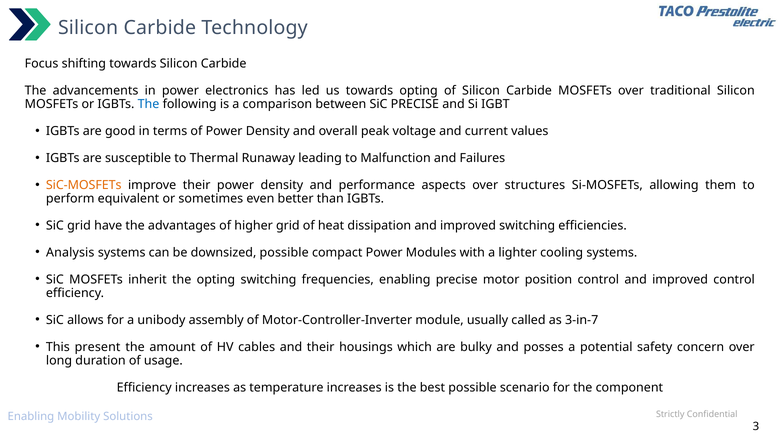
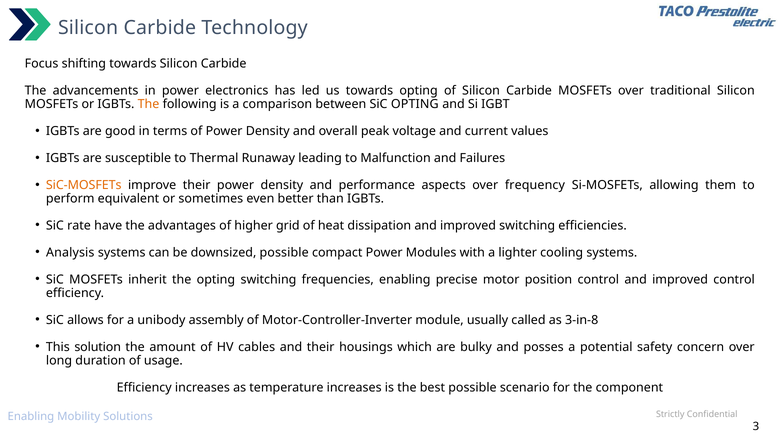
The colour: blue -> orange (149, 104)
SiC PRECISE: PRECISE -> OPTING (415, 104)
structures: structures -> frequency (535, 185)
SiC grid: grid -> rate (79, 225)
3-in-7: 3-in-7 -> 3-in-8 (582, 320)
present: present -> solution (98, 347)
